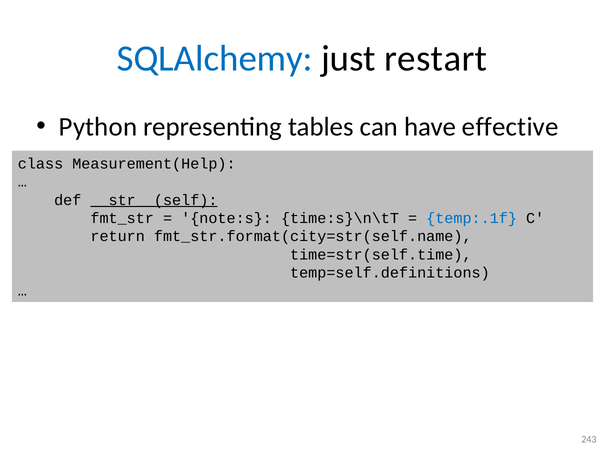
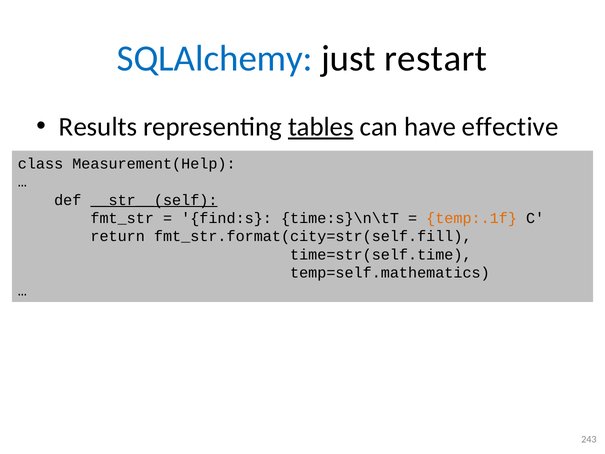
Python: Python -> Results (98, 127)
tables underline: none -> present (321, 127)
note:s: note:s -> find:s (227, 218)
temp:.1f colour: blue -> orange (472, 218)
fmt_str.format(city=str(self.name: fmt_str.format(city=str(self.name -> fmt_str.format(city=str(self.fill (313, 236)
temp=self.definitions: temp=self.definitions -> temp=self.mathematics (390, 273)
